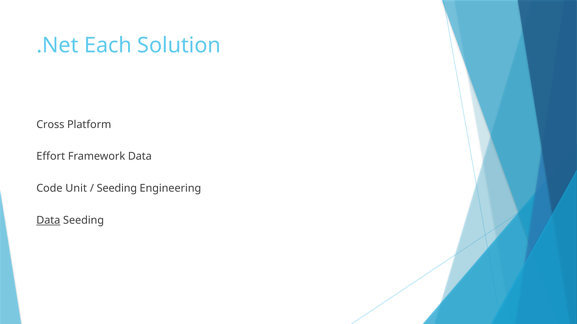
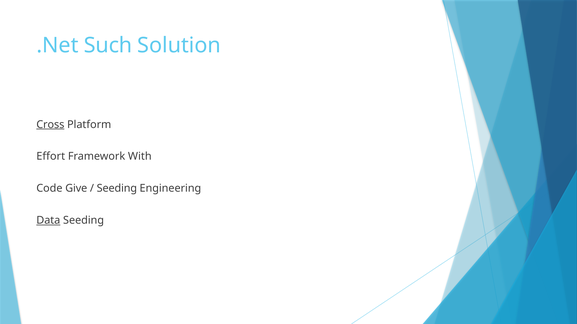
Each: Each -> Such (108, 46)
Cross underline: none -> present (50, 125)
Framework Data: Data -> With (140, 157)
Unit: Unit -> Give (76, 189)
